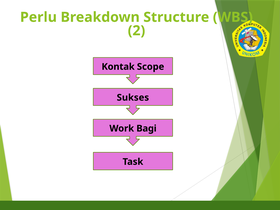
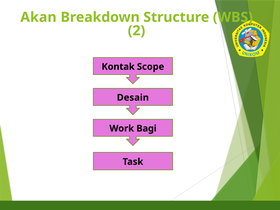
Perlu: Perlu -> Akan (38, 17)
Sukses: Sukses -> Desain (133, 98)
